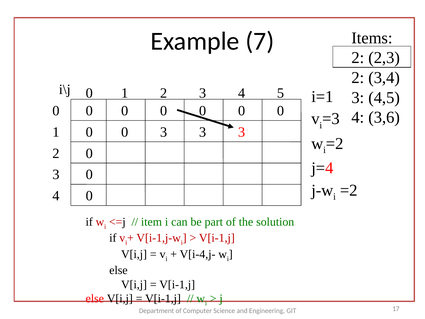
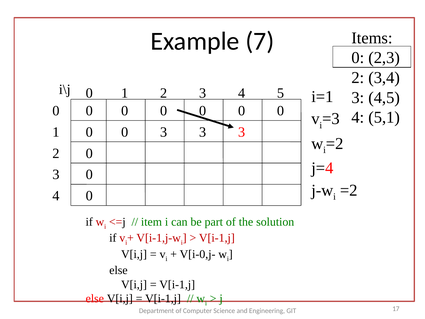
2: 2 -> 0 (358, 58)
3,6: 3,6 -> 5,1 (384, 117)
V[i-4,j-: V[i-4,j- -> V[i-0,j- (198, 254)
